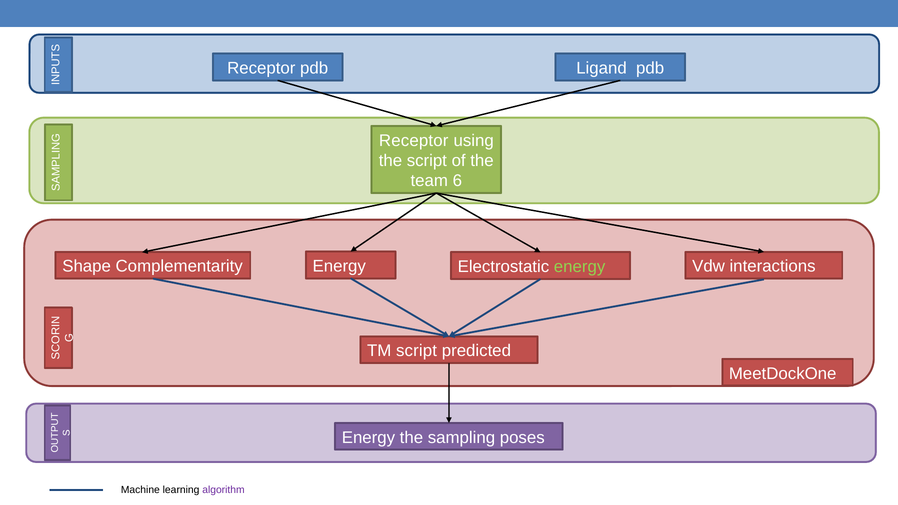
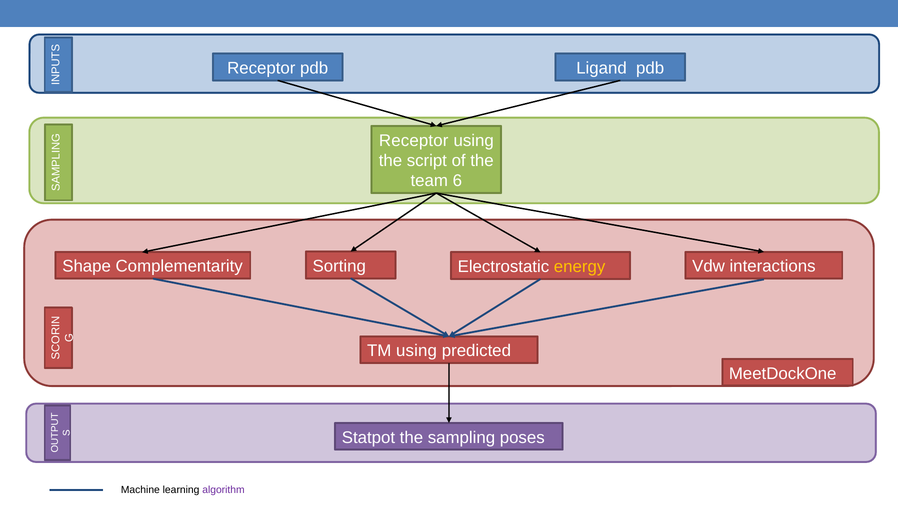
Complementarity Energy: Energy -> Sorting (339, 266)
energy colour: light green -> yellow (580, 267)
TM script: script -> using (416, 351)
Energy: Energy -> Statpot (368, 438)
